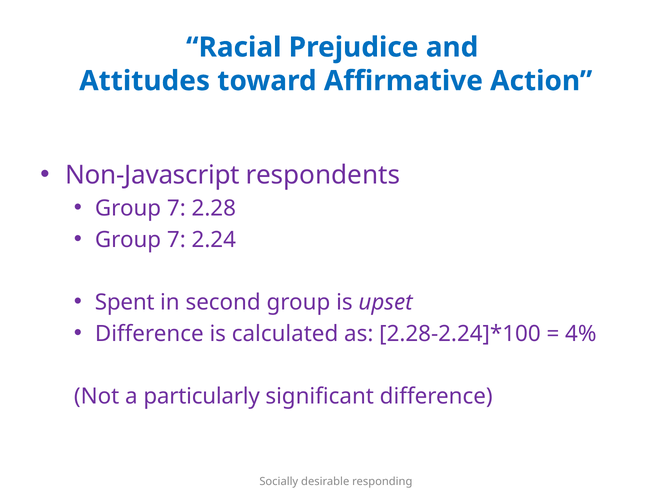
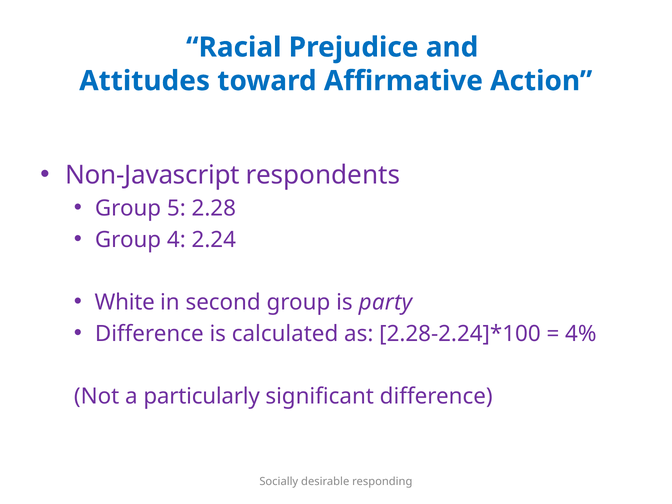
7: 7 -> 5 (176, 208)
7: 7 -> 4 (176, 240)
Spent: Spent -> White (125, 302)
upset: upset -> party (385, 302)
